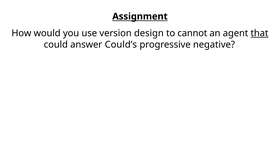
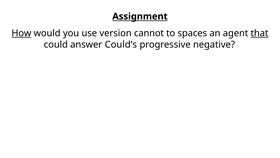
How underline: none -> present (21, 33)
design: design -> cannot (149, 33)
cannot: cannot -> spaces (192, 33)
